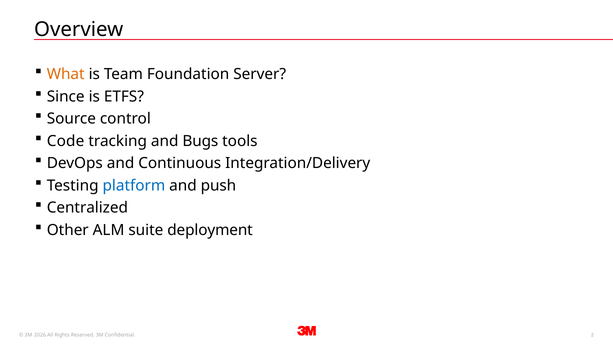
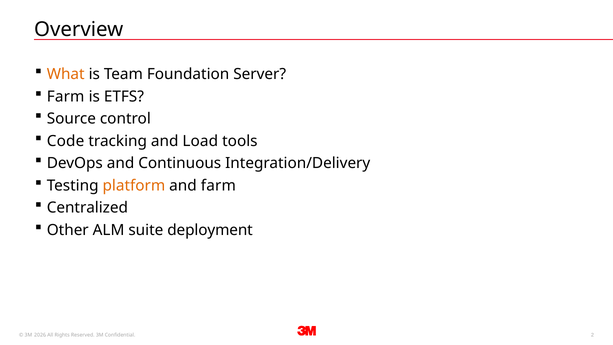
Since: Since -> Farm (66, 97)
Bugs: Bugs -> Load (200, 141)
platform colour: blue -> orange (134, 185)
and push: push -> farm (218, 185)
